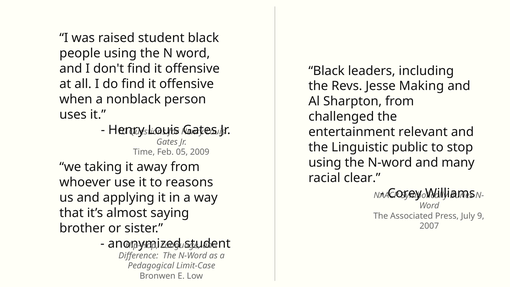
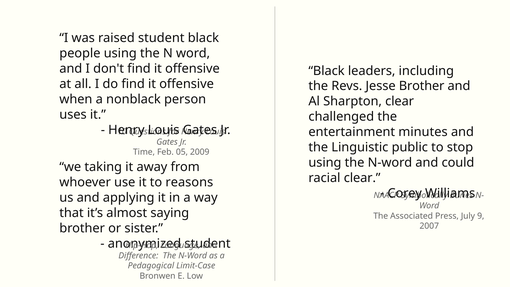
Jesse Making: Making -> Brother (422, 86)
Sharpton from: from -> clear (400, 101)
relevant: relevant -> minutes (423, 132)
many: many -> could (458, 163)
